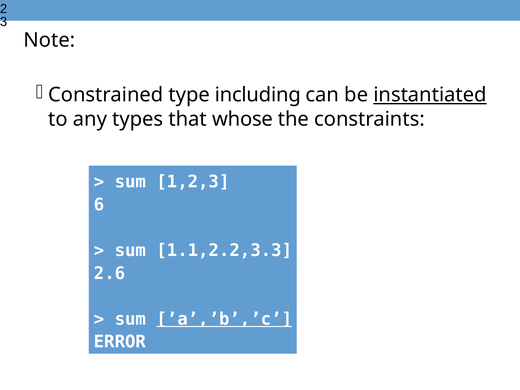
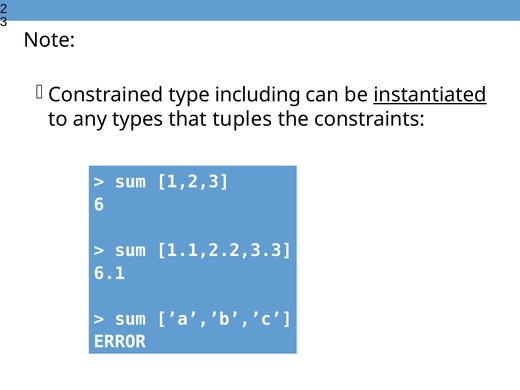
whose: whose -> tuples (242, 119)
2.6: 2.6 -> 6.1 (110, 273)
’a’,’b’,’c underline: present -> none (224, 319)
